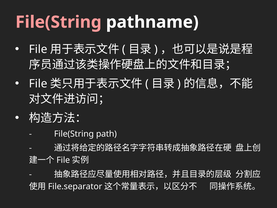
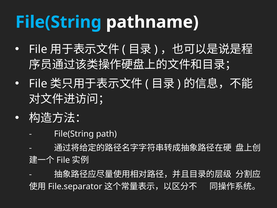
File(String colour: pink -> light blue (58, 22)
